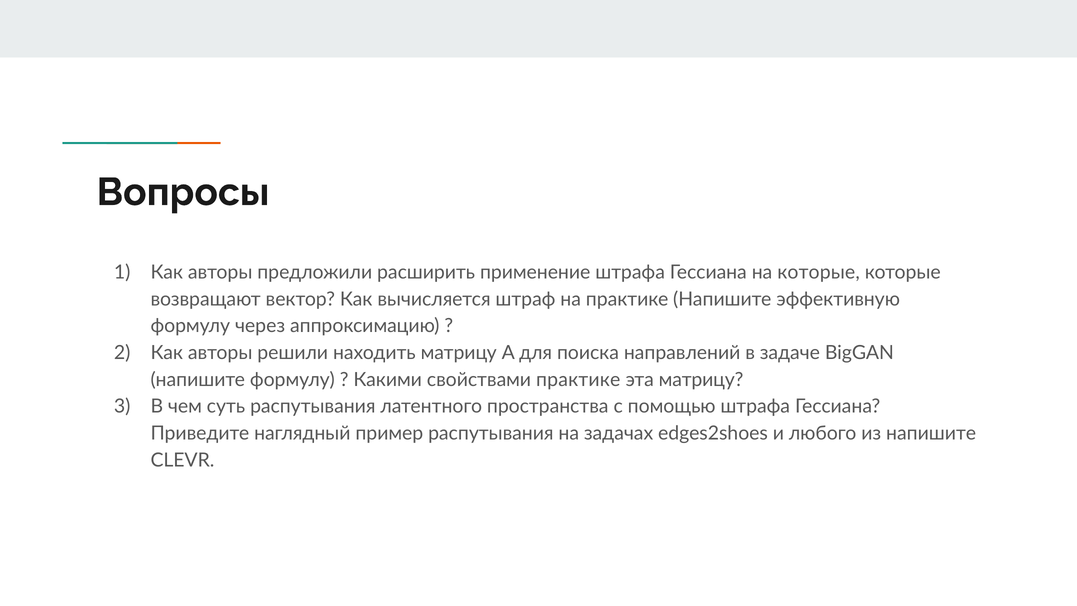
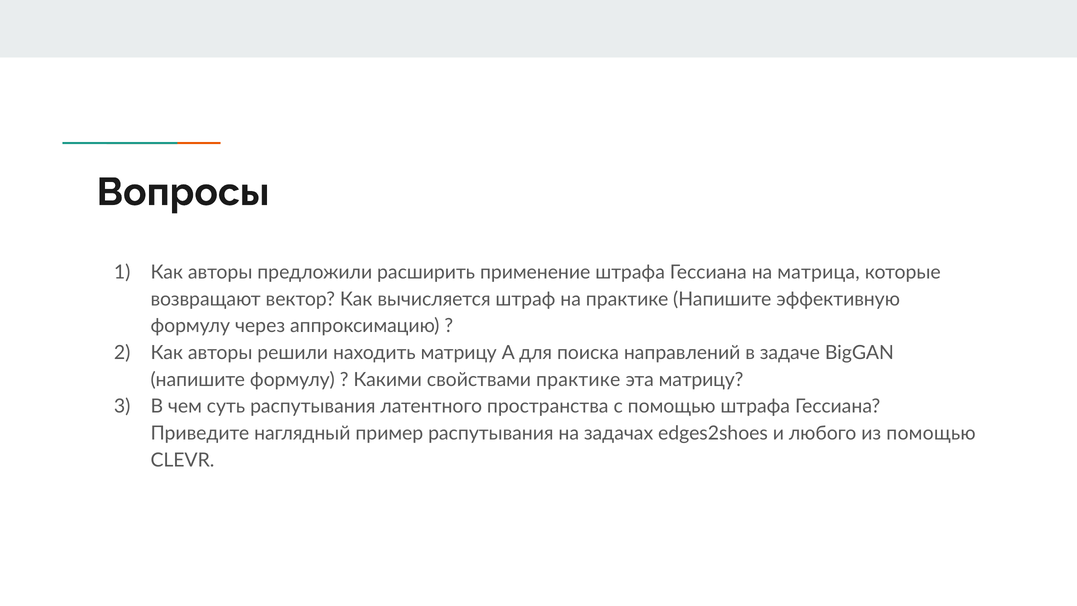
на которые: которые -> матрица (819, 272)
из напишите: напишите -> помощью (931, 433)
